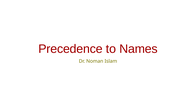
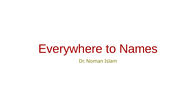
Precedence: Precedence -> Everywhere (70, 49)
